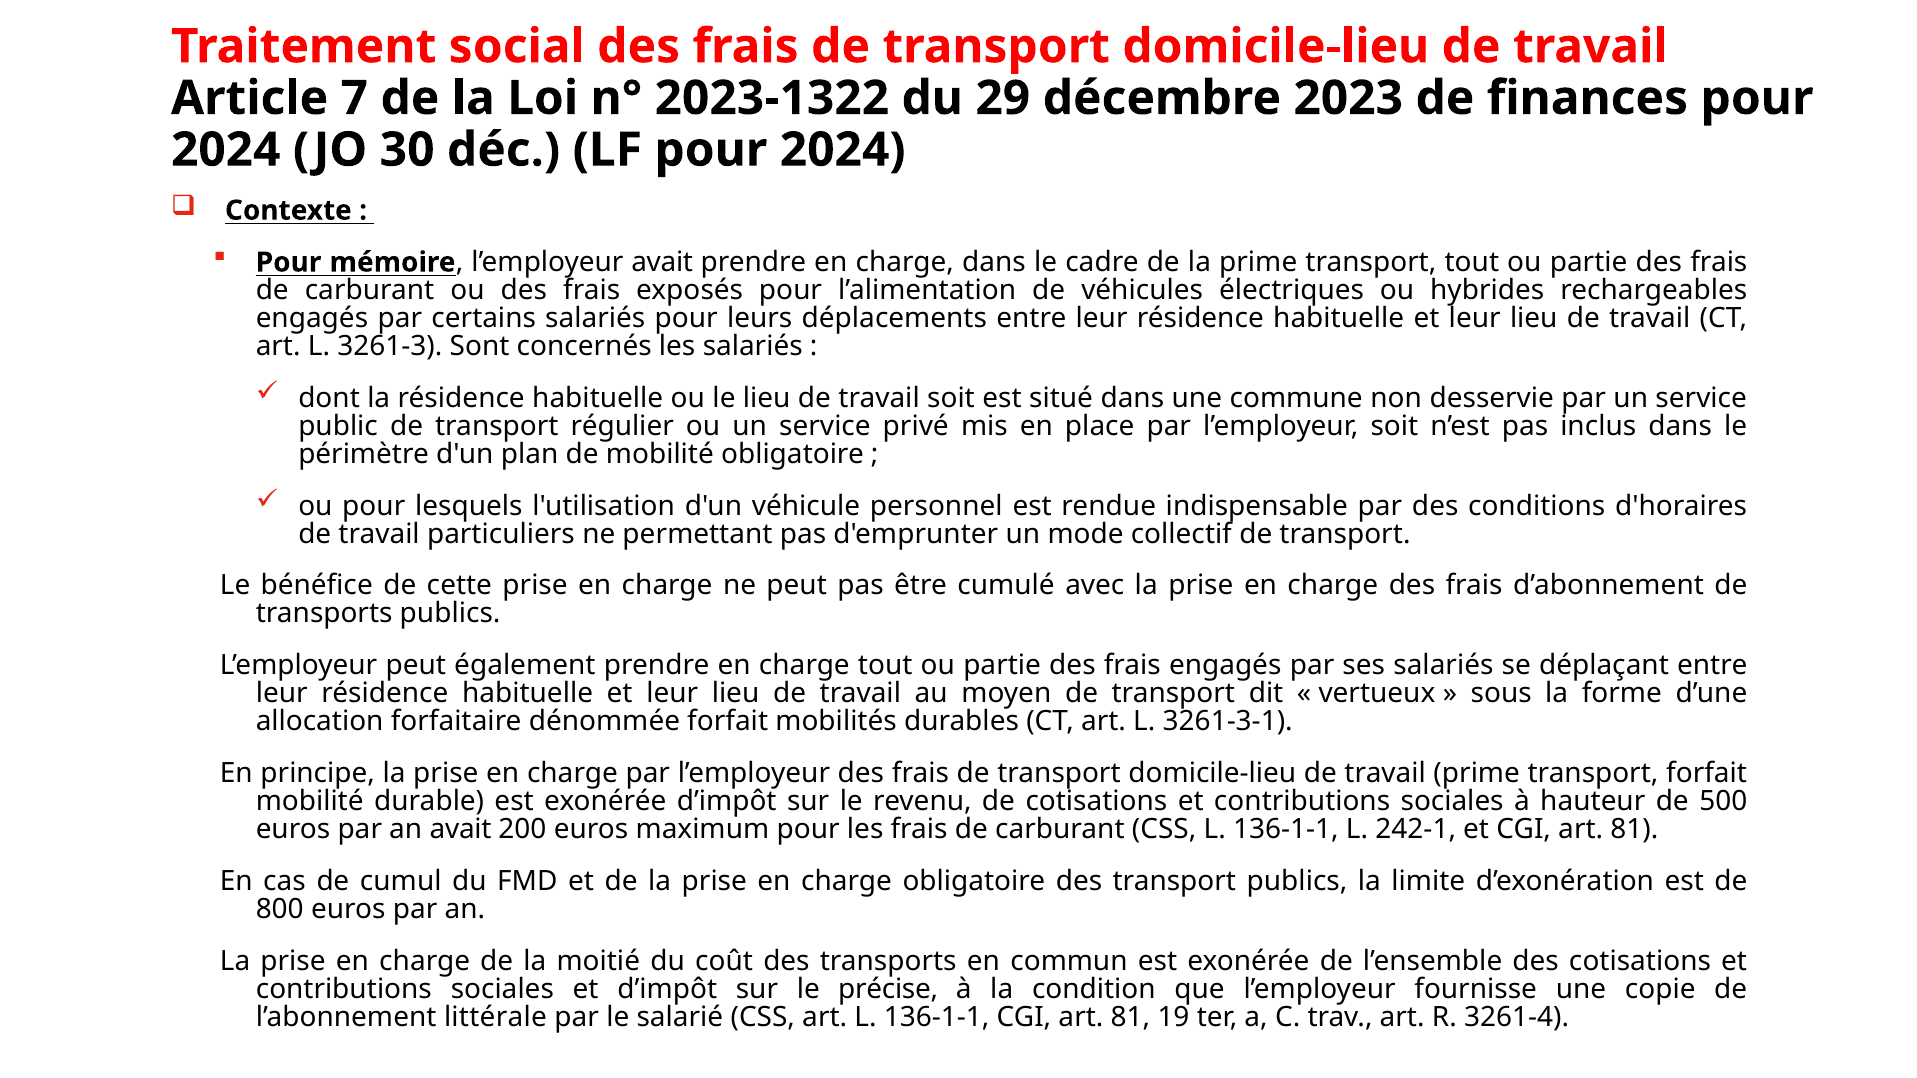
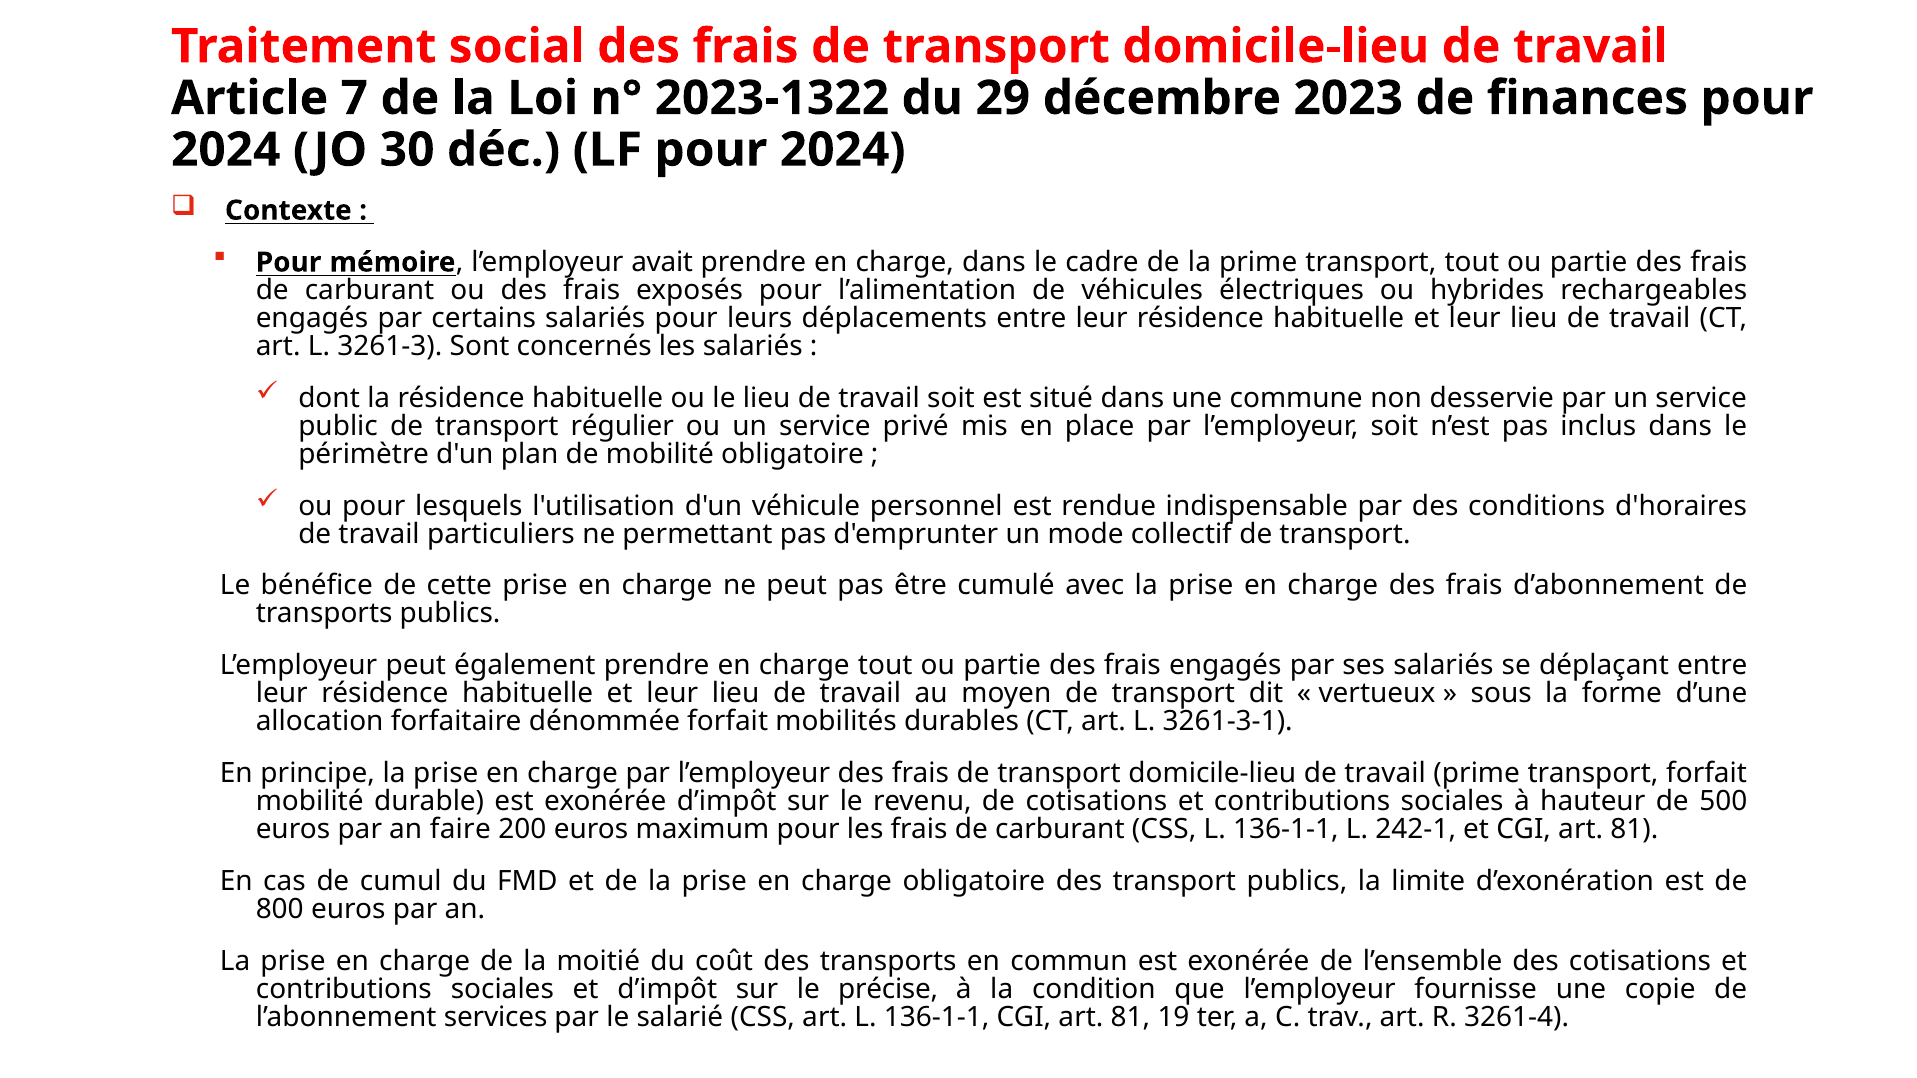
an avait: avait -> faire (460, 829)
littérale: littérale -> services (496, 1017)
